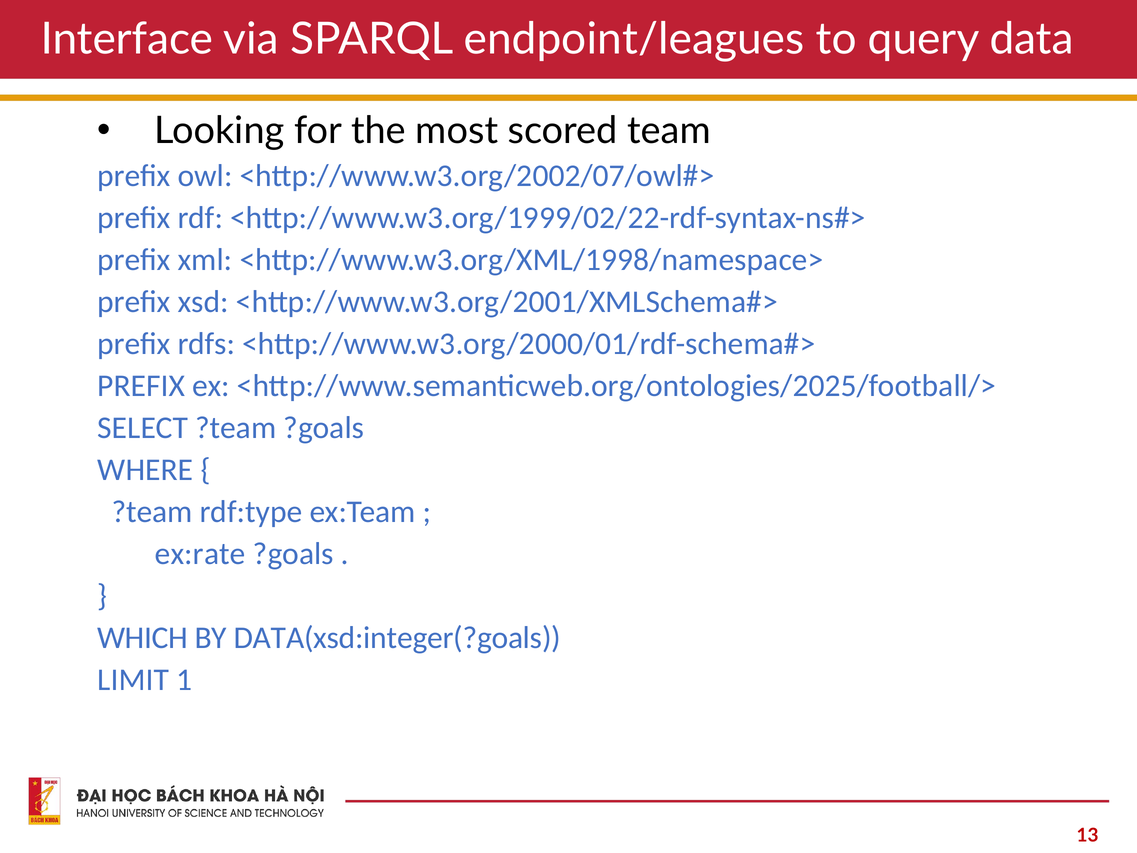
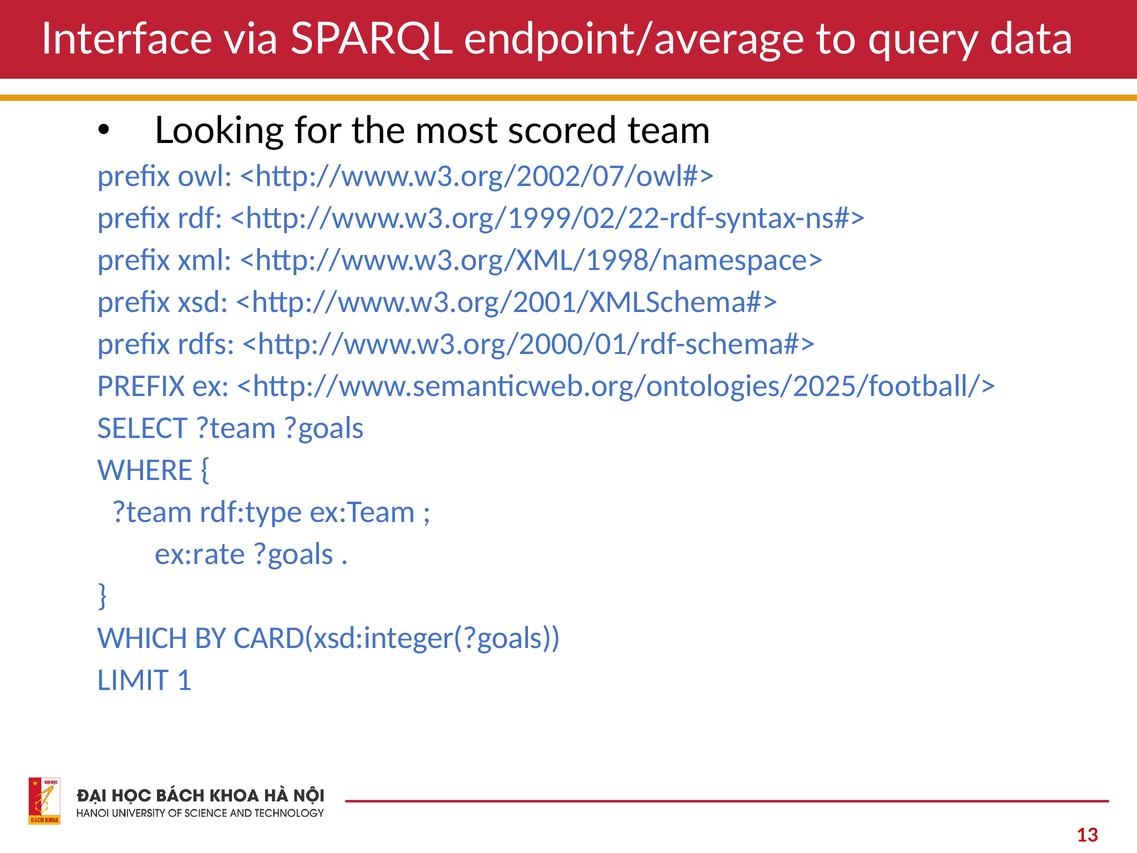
endpoint/leagues: endpoint/leagues -> endpoint/average (634, 39)
DATA(xsd:integer(?goals: DATA(xsd:integer(?goals -> CARD(xsd:integer(?goals (397, 638)
